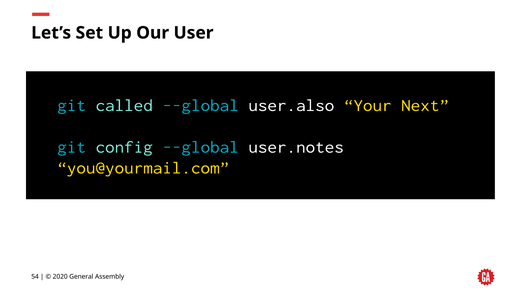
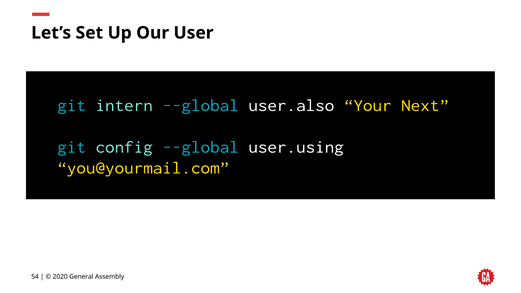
called: called -> intern (124, 105)
user.notes: user.notes -> user.using (296, 147)
